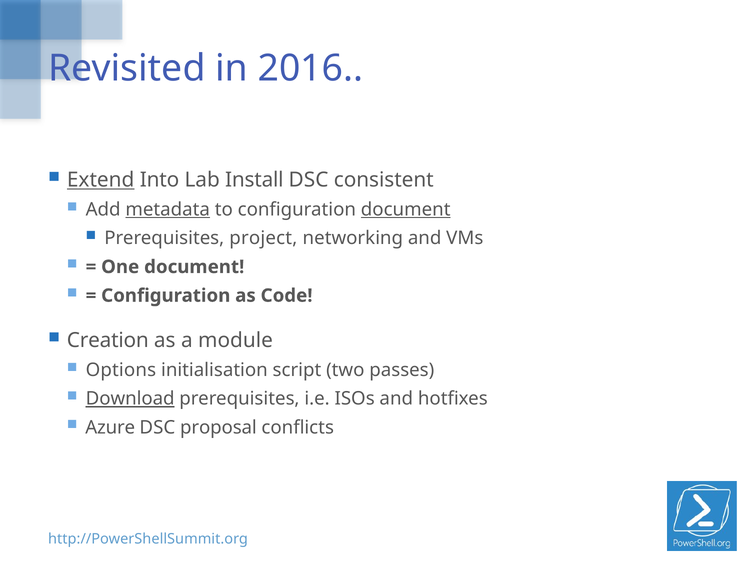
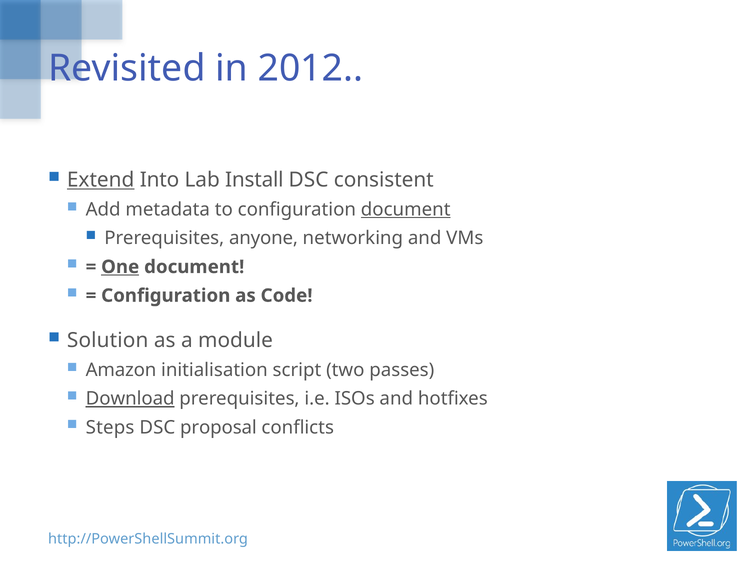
2016: 2016 -> 2012 (310, 68)
metadata underline: present -> none (168, 210)
project: project -> anyone (264, 238)
One underline: none -> present (120, 267)
Creation: Creation -> Solution (108, 340)
Options: Options -> Amazon (121, 370)
Azure: Azure -> Steps (110, 427)
